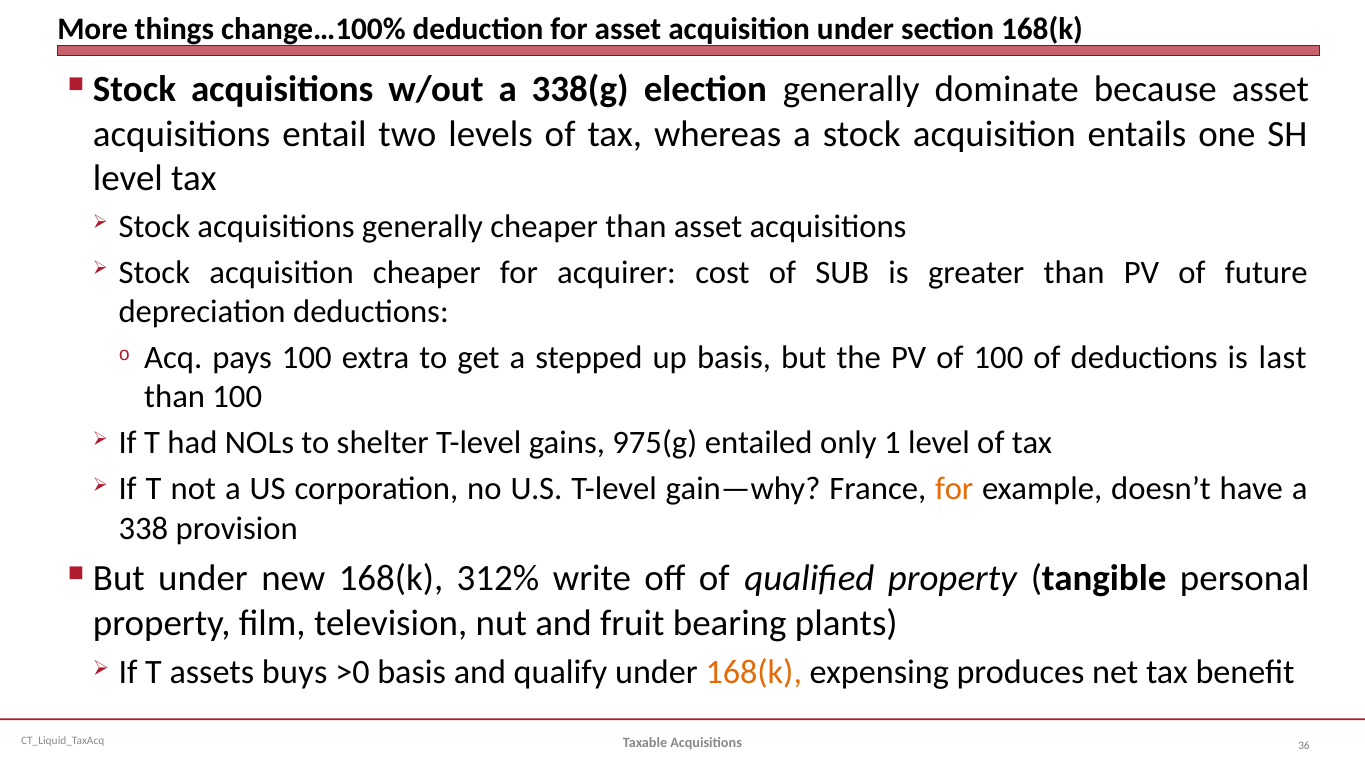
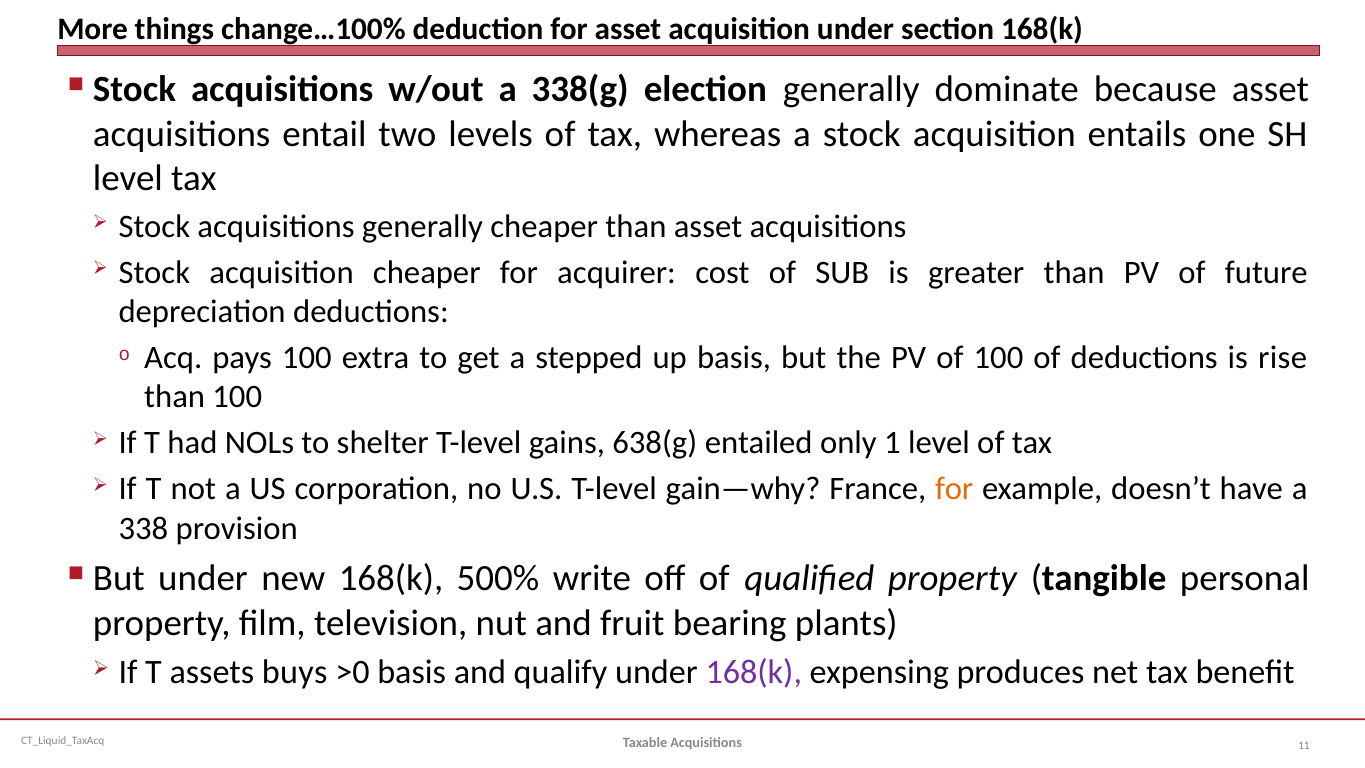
last: last -> rise (1283, 358)
975(g: 975(g -> 638(g (655, 443)
312%: 312% -> 500% (498, 578)
168(k colour: orange -> purple (754, 672)
36: 36 -> 11 (1304, 746)
